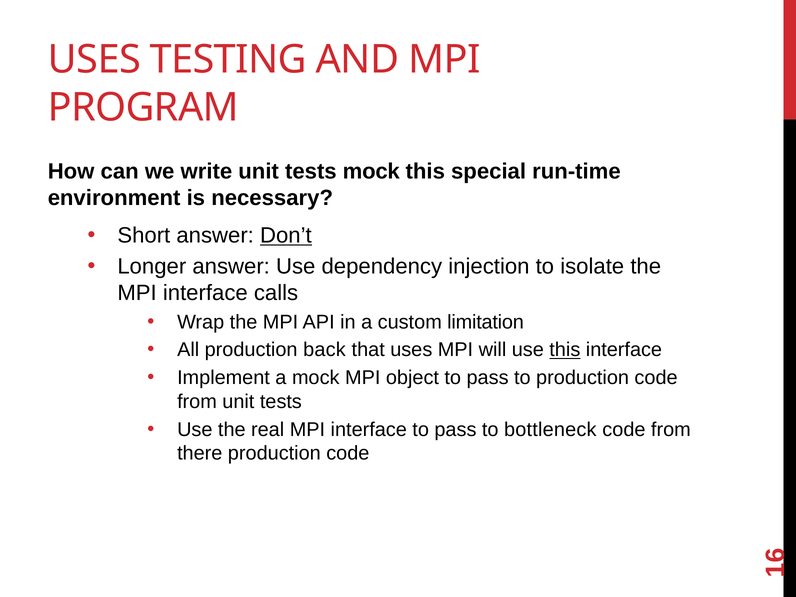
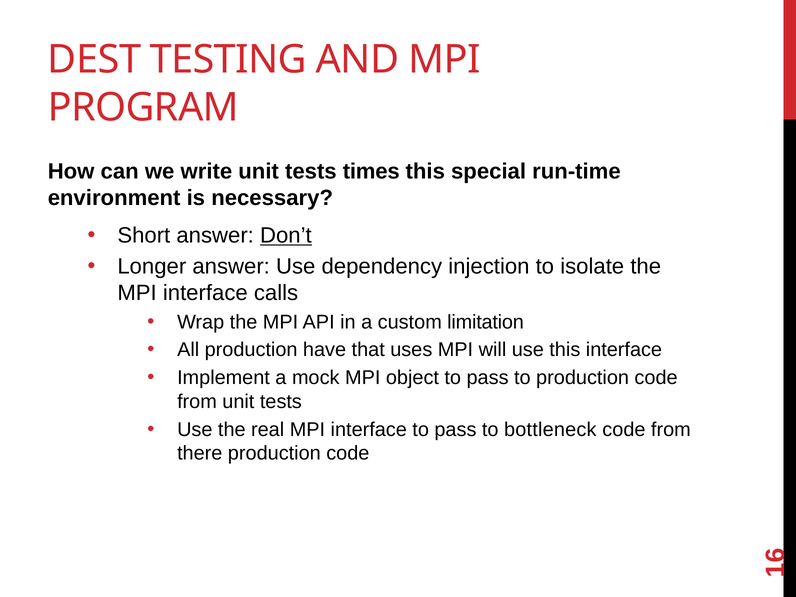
USES: USES -> DEST (94, 60)
tests mock: mock -> times (371, 171)
back: back -> have (325, 350)
this underline: present -> none (565, 350)
